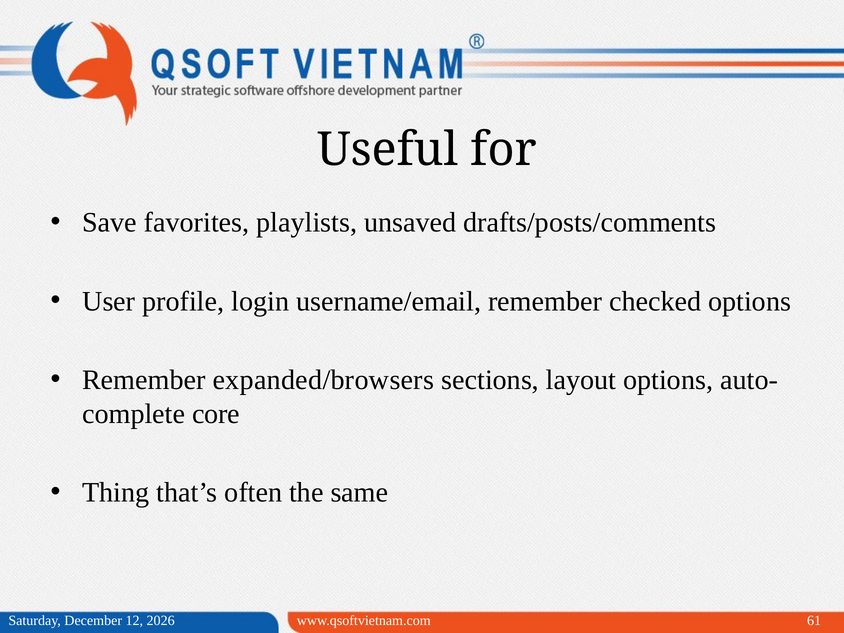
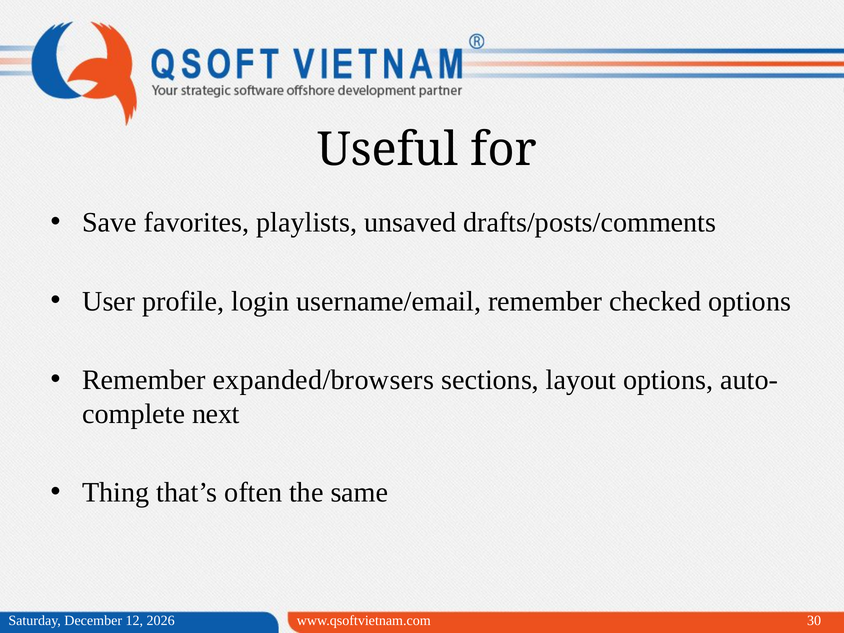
core: core -> next (216, 414)
61: 61 -> 30 (814, 621)
